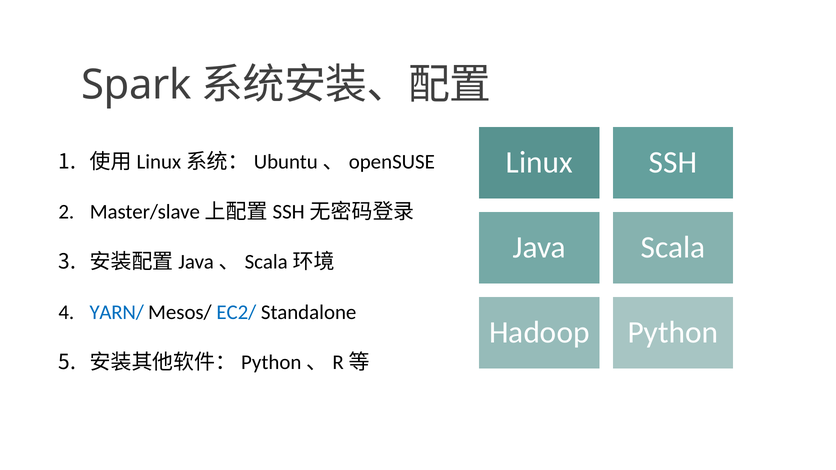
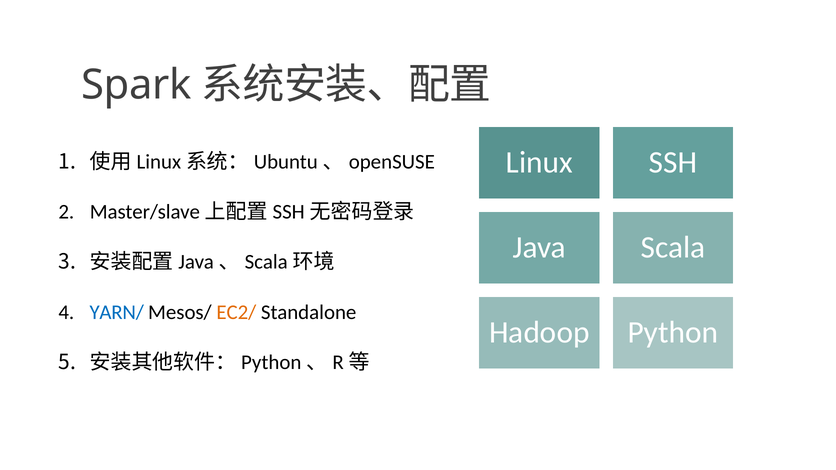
EC2/ colour: blue -> orange (236, 312)
